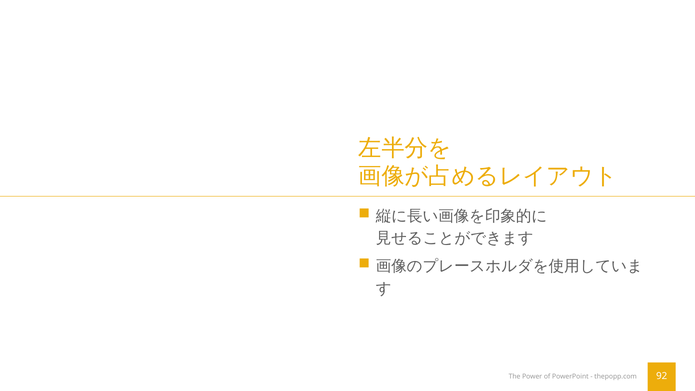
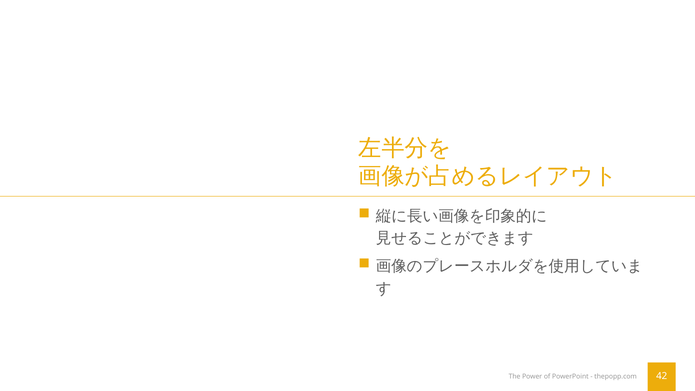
92: 92 -> 42 (662, 376)
